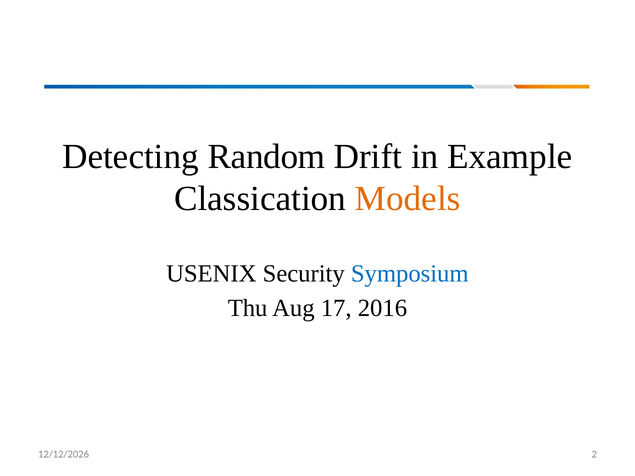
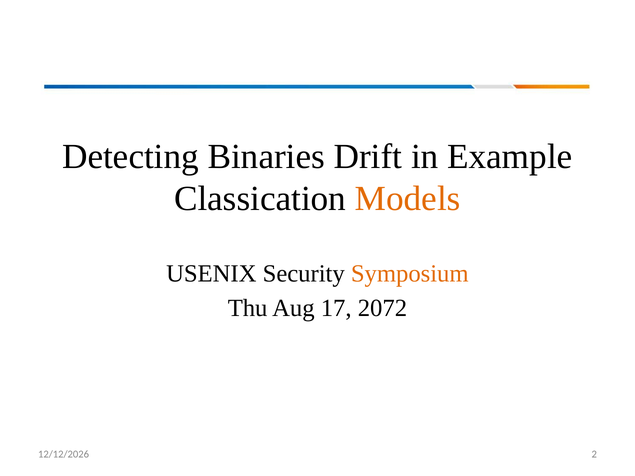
Random: Random -> Binaries (266, 157)
Symposium colour: blue -> orange (410, 274)
2016: 2016 -> 2072 (382, 308)
